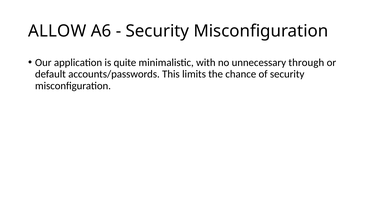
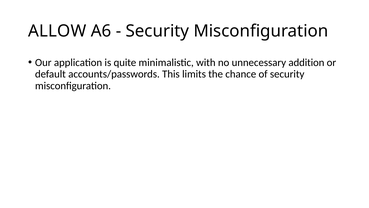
through: through -> addition (306, 62)
